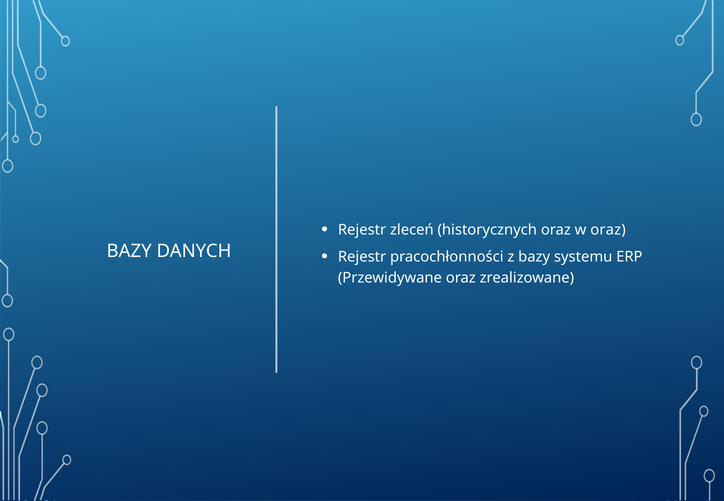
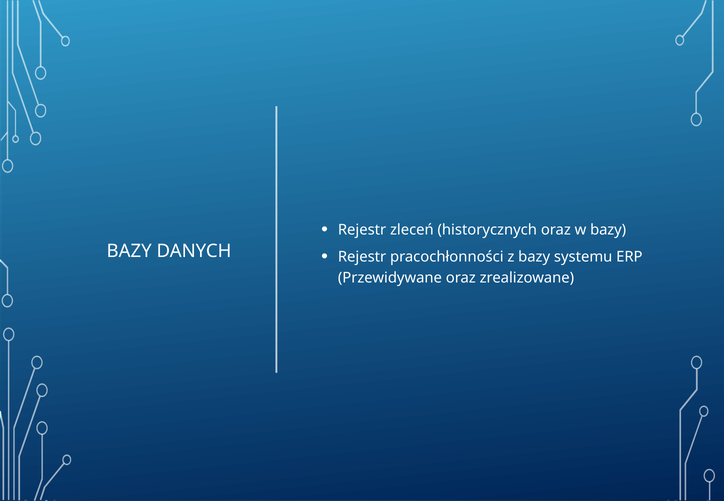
w oraz: oraz -> bazy (608, 230)
